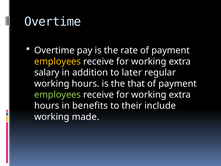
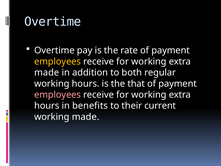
salary: salary -> made (47, 72)
later: later -> both (132, 72)
employees colour: light green -> pink (58, 95)
include: include -> current (160, 106)
